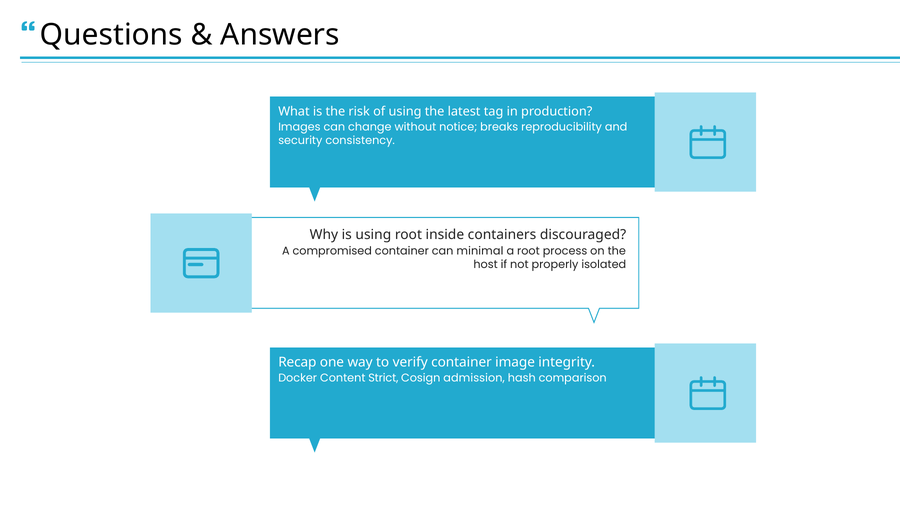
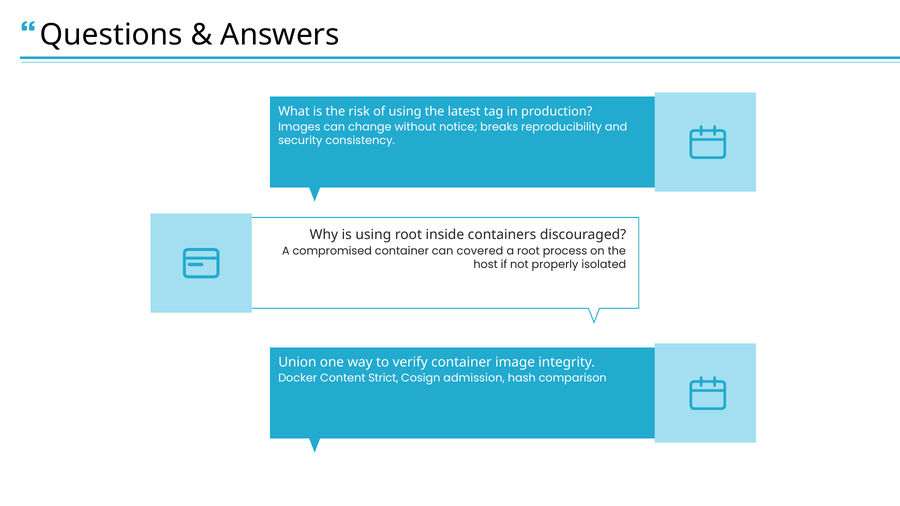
minimal: minimal -> covered (480, 251)
Recap: Recap -> Union (297, 362)
